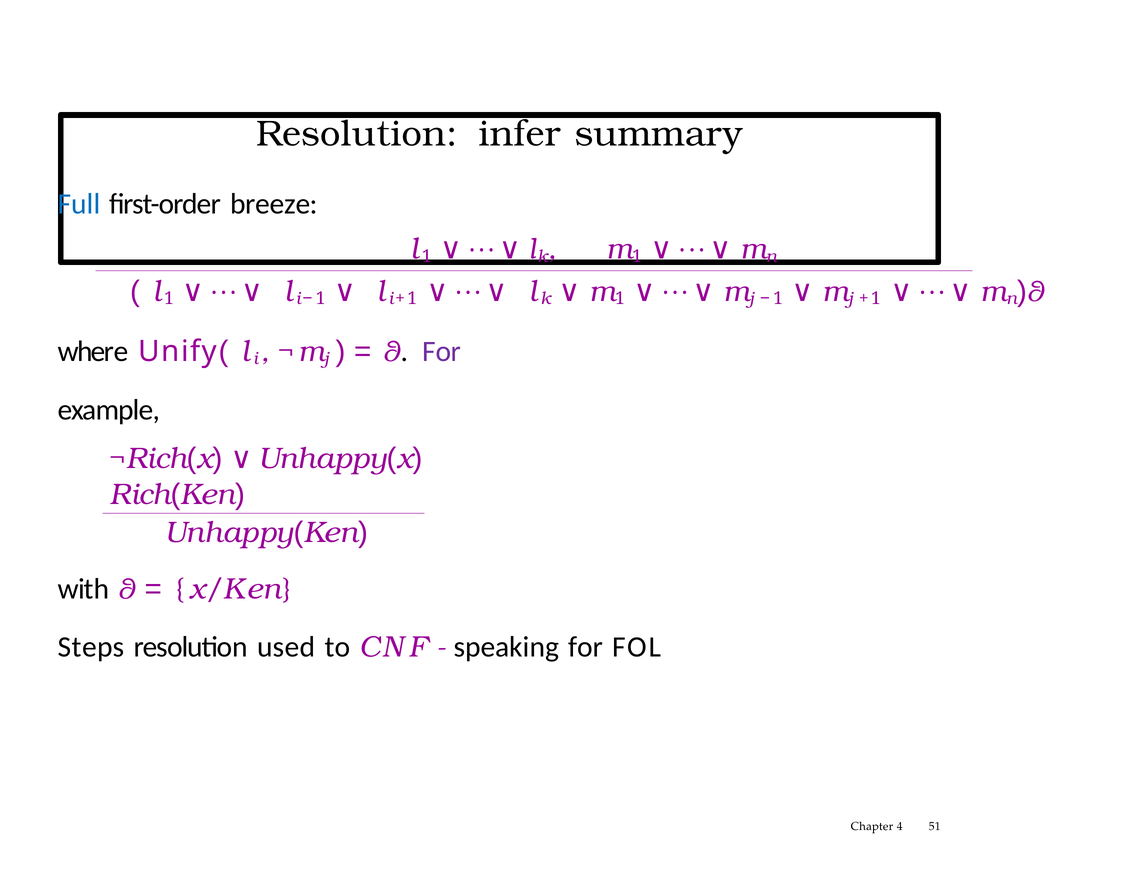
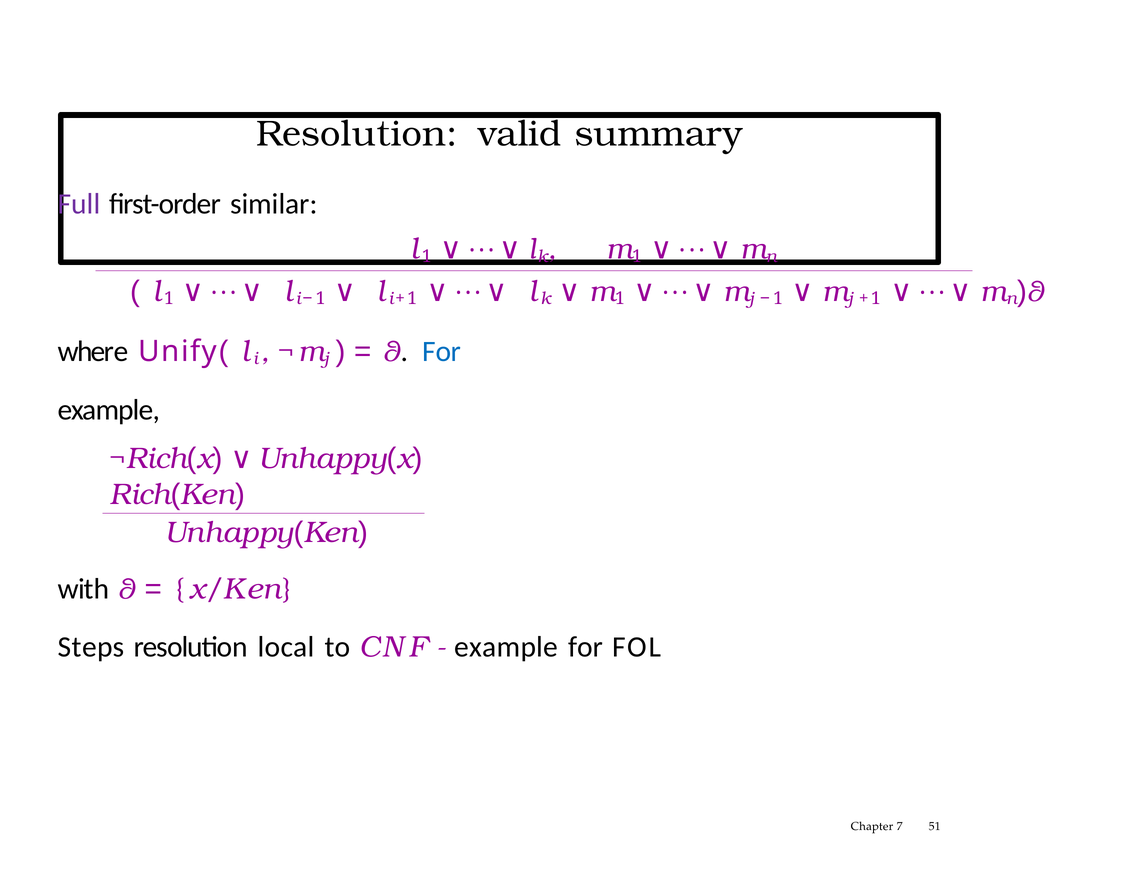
infer: infer -> valid (520, 134)
Full colour: blue -> purple (79, 204)
breeze: breeze -> similar (274, 204)
For colour: purple -> blue (442, 351)
used: used -> local (286, 647)
speaking: speaking -> example (506, 647)
4: 4 -> 7 (900, 827)
